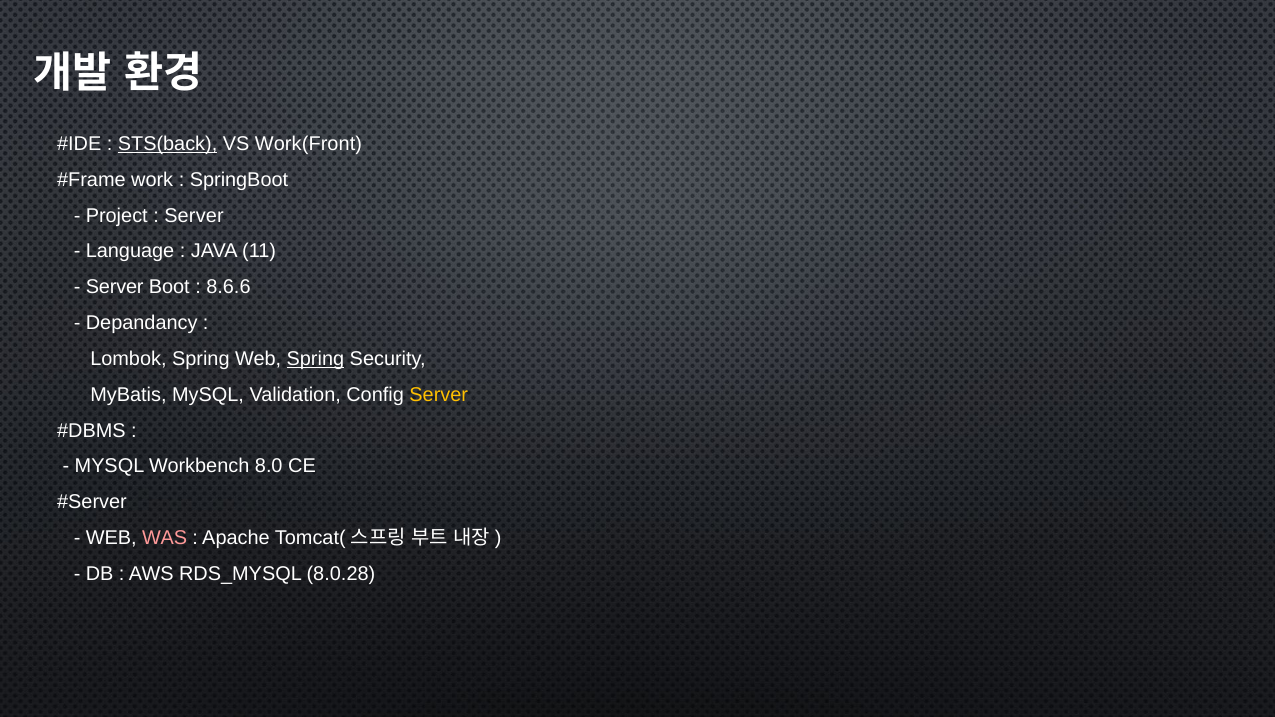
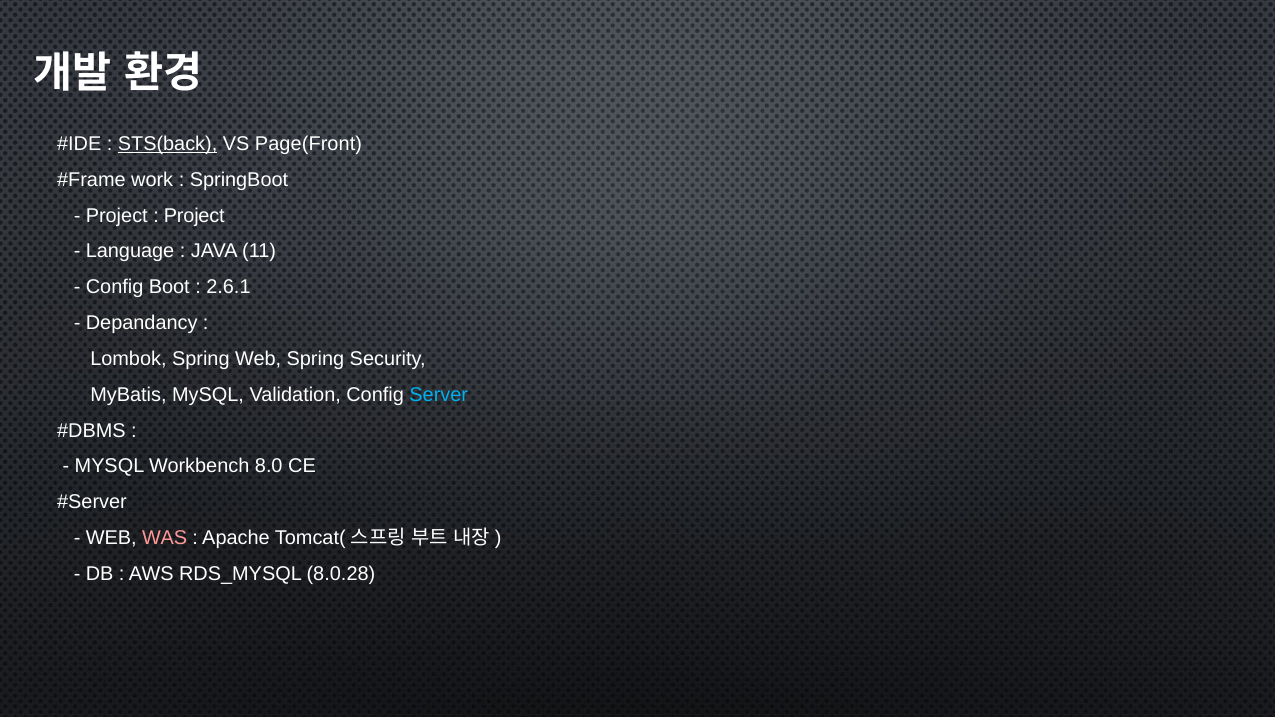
Work(Front: Work(Front -> Page(Front (309, 144)
Server: Server -> Project (194, 216)
Server: Server -> Config (115, 287)
8.6.6: 8.6.6 -> 2.6.1 (228, 287)
Spring underline: present -> none (315, 359)
Server colour: yellow -> light blue (439, 395)
